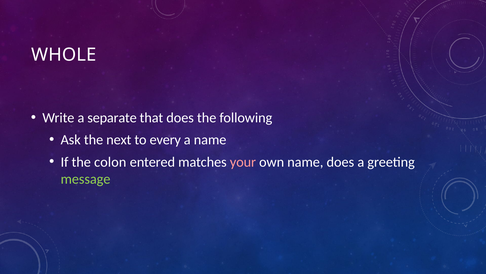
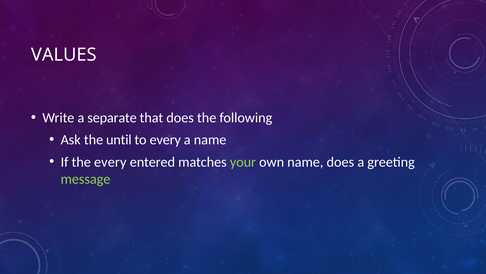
WHOLE: WHOLE -> VALUES (64, 55)
next: next -> until (119, 140)
the colon: colon -> every (110, 162)
your colour: pink -> light green (243, 162)
